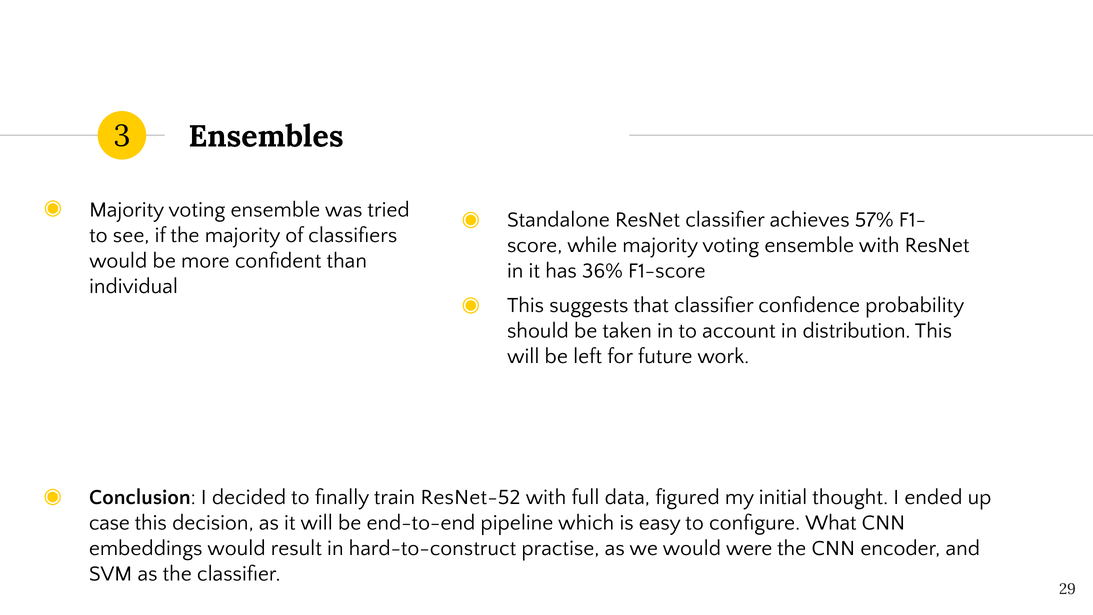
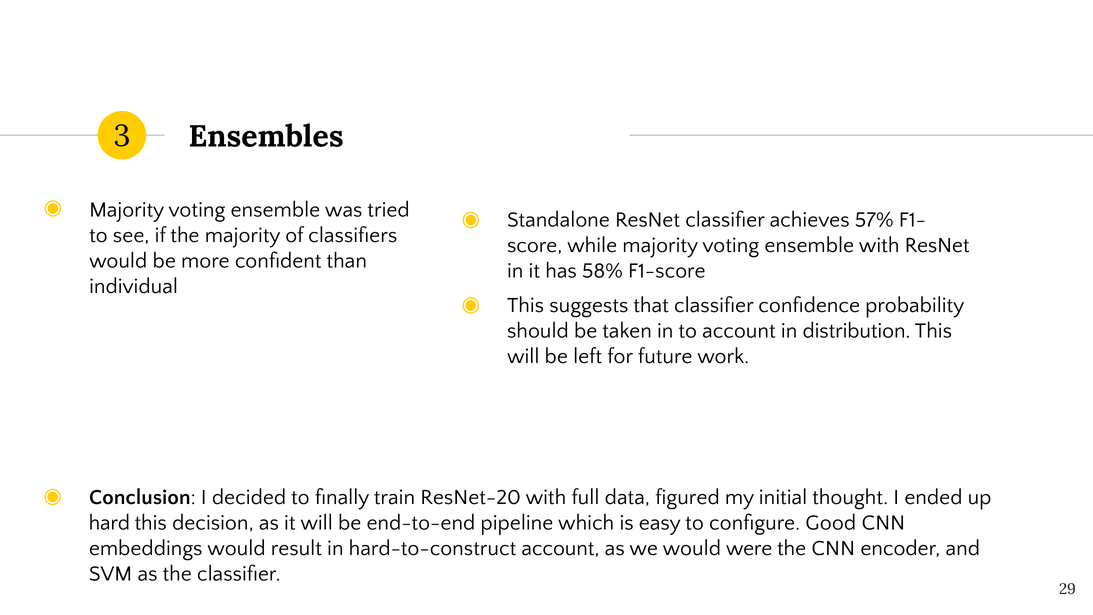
36%: 36% -> 58% (602, 271)
ResNet-52: ResNet-52 -> ResNet-20 (471, 497)
case: case -> hard (109, 522)
What: What -> Good (831, 522)
hard-to-construct practise: practise -> account (561, 548)
